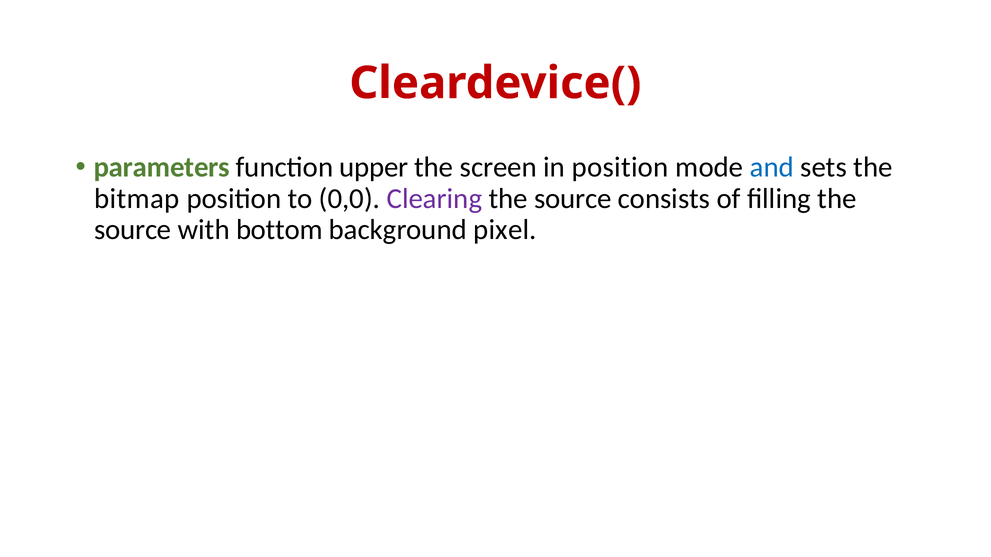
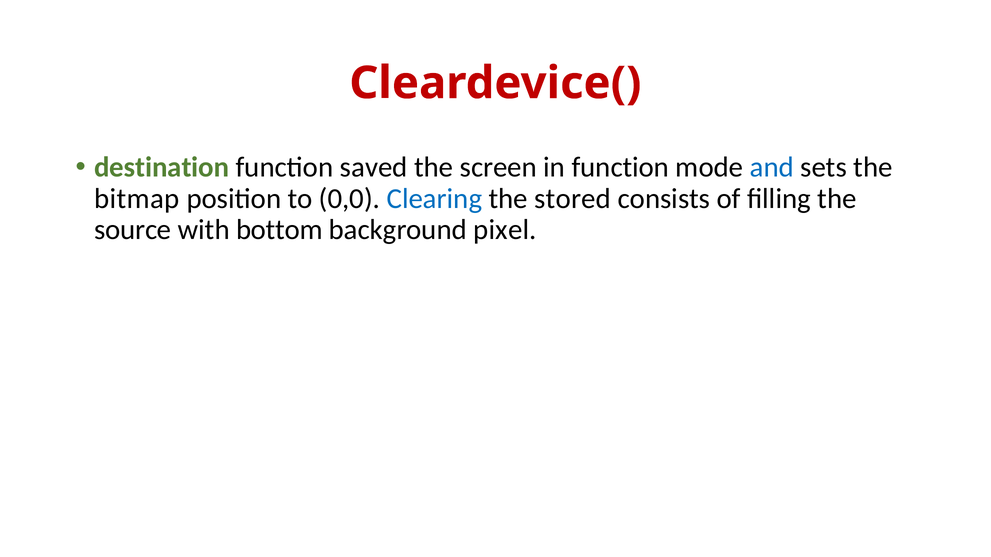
parameters: parameters -> destination (162, 168)
upper: upper -> saved (374, 168)
in position: position -> function (620, 168)
Clearing colour: purple -> blue (434, 199)
source: source -> stored (573, 199)
